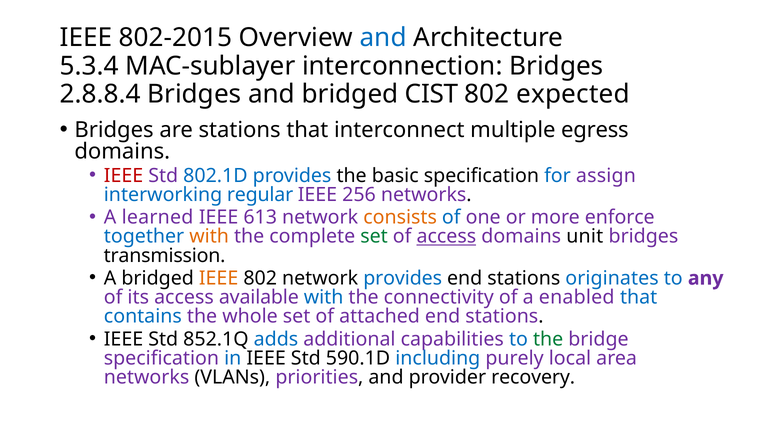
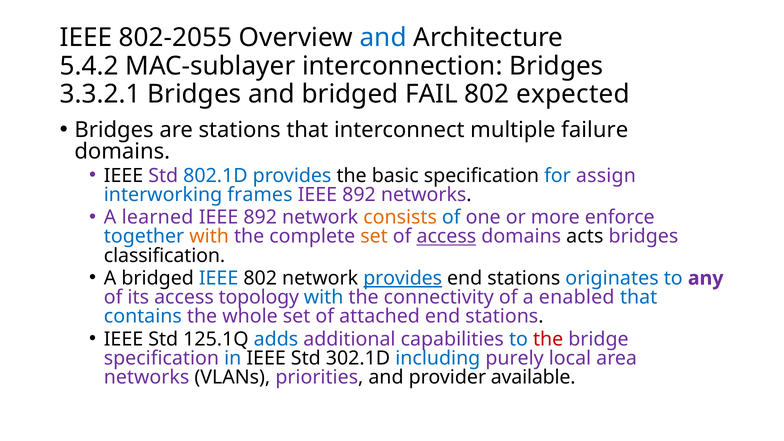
802-2015: 802-2015 -> 802-2055 (176, 38)
5.3.4: 5.3.4 -> 5.4.2 (89, 66)
2.8.8.4: 2.8.8.4 -> 3.3.2.1 (100, 94)
CIST: CIST -> FAIL (431, 94)
egress: egress -> failure (595, 130)
IEEE colour: red -> black (124, 176)
regular: regular -> frames (260, 195)
256: 256 -> 892 (359, 195)
613: 613 -> 892 (260, 217)
set colour: green -> orange (374, 236)
unit: unit -> acts (585, 236)
transmission: transmission -> classification (165, 256)
IEEE colour: orange -> blue (219, 278)
provides underline: none -> present (403, 278)
available: available -> topology (259, 297)
852.1Q: 852.1Q -> 125.1Q (216, 339)
the colour: green -> red (548, 339)
590.1D: 590.1D -> 302.1D (358, 358)
recovery: recovery -> available (533, 377)
